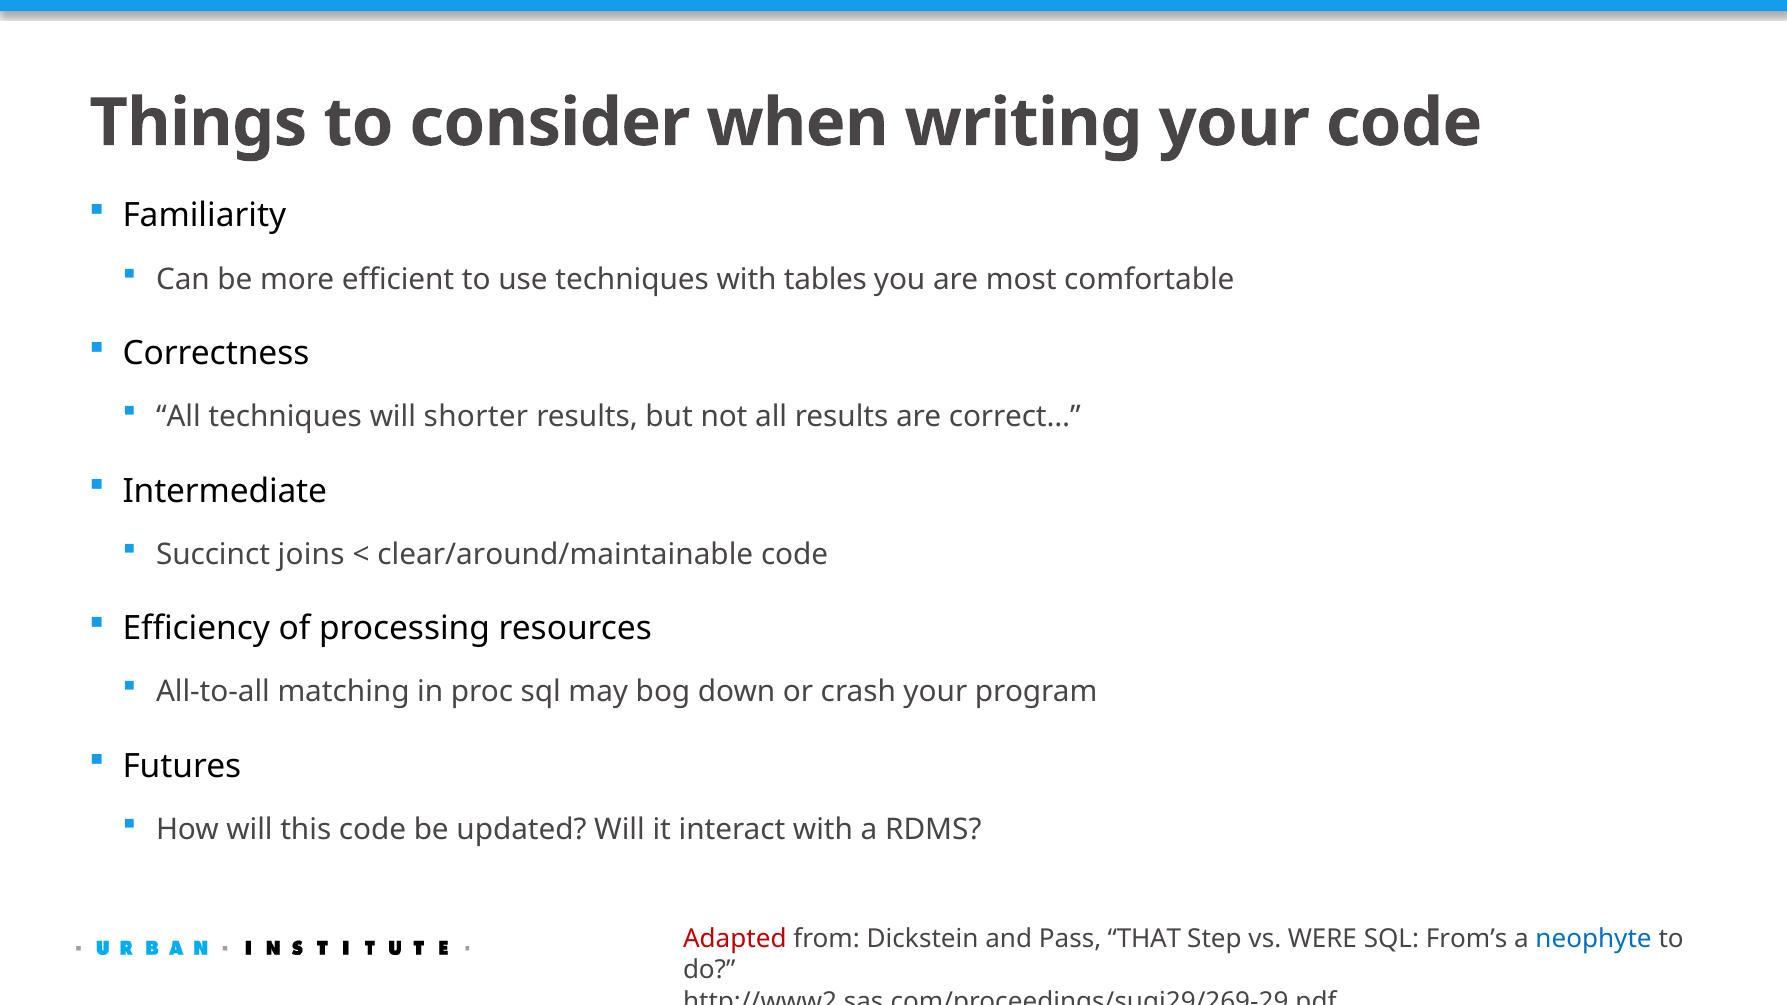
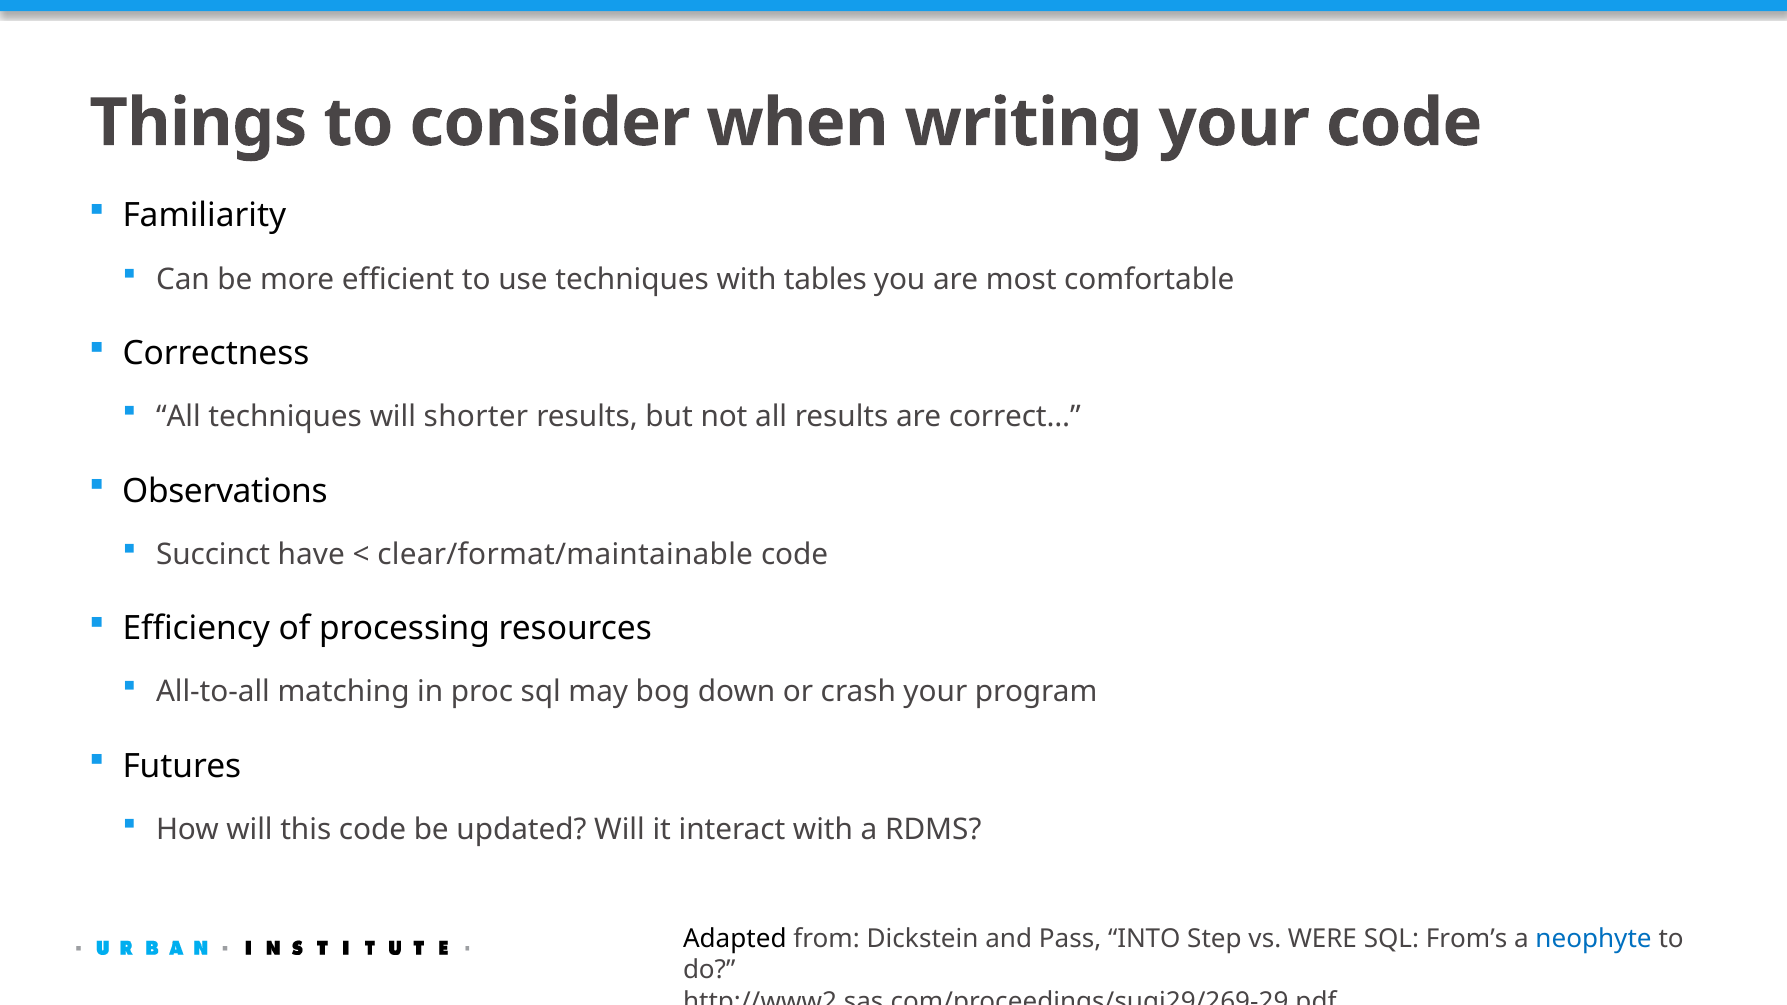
Intermediate: Intermediate -> Observations (225, 491)
joins: joins -> have (311, 555)
clear/around/maintainable: clear/around/maintainable -> clear/format/maintainable (565, 555)
Adapted colour: red -> black (735, 939)
THAT: THAT -> INTO (1144, 939)
